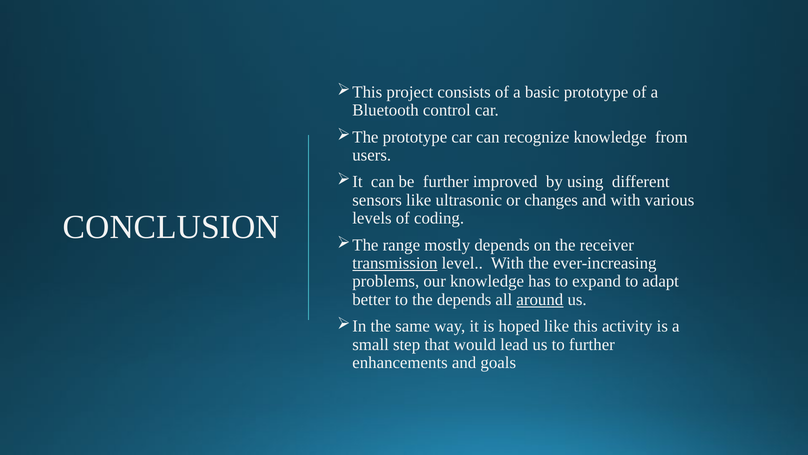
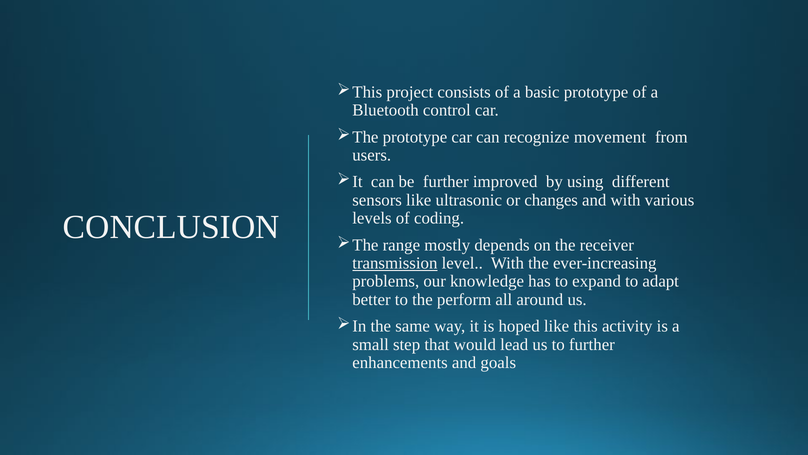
recognize knowledge: knowledge -> movement (610, 137)
the depends: depends -> perform (464, 299)
around underline: present -> none (540, 299)
